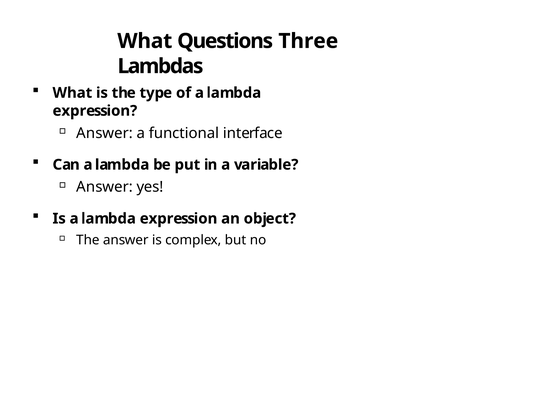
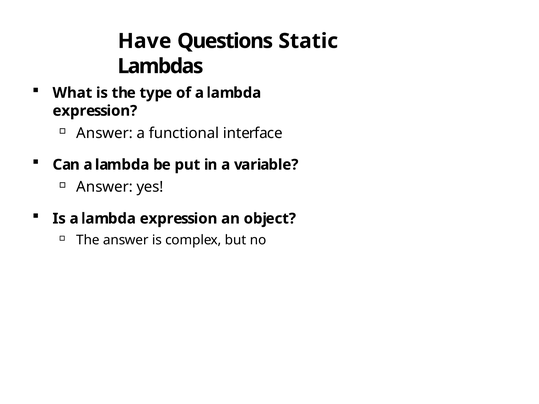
What: What -> Have (145, 41)
Three: Three -> Static (308, 41)
